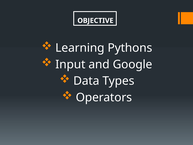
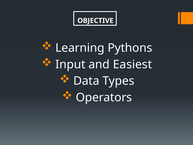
Google: Google -> Easiest (132, 64)
